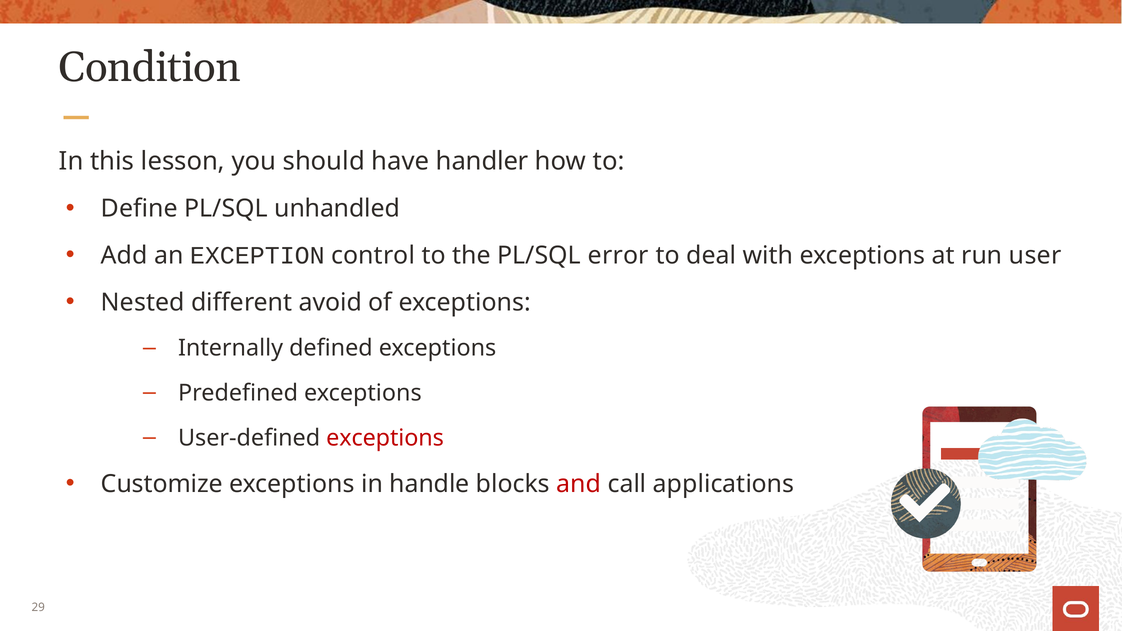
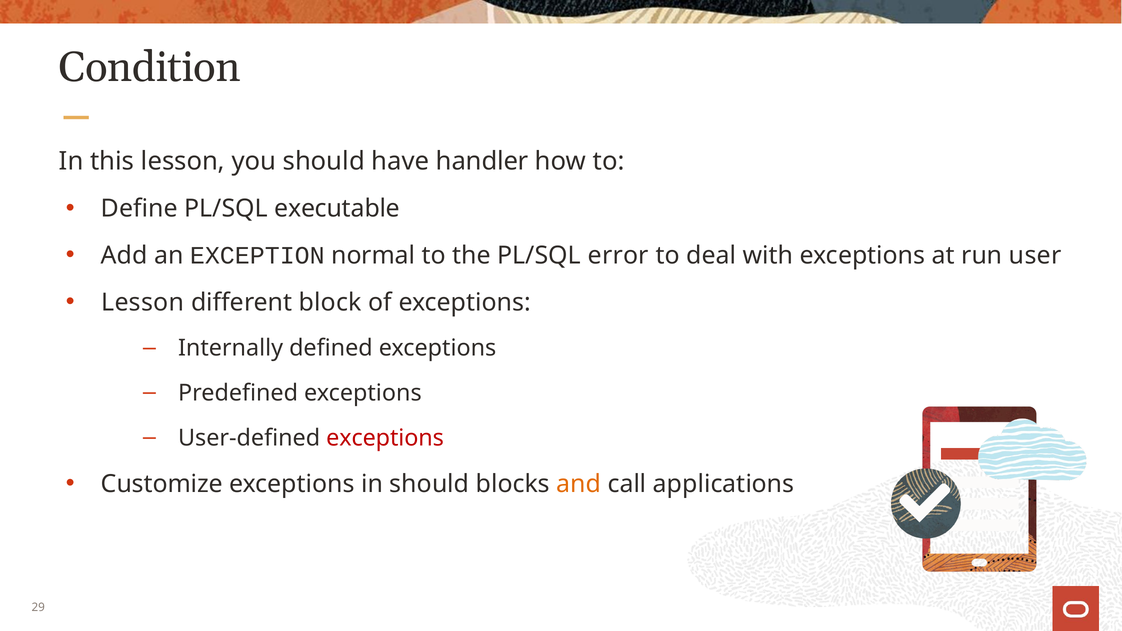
unhandled: unhandled -> executable (337, 209)
control: control -> normal (373, 256)
Nested: Nested -> Lesson (143, 303)
avoid: avoid -> block (330, 303)
in handle: handle -> should (429, 484)
and colour: red -> orange (579, 484)
